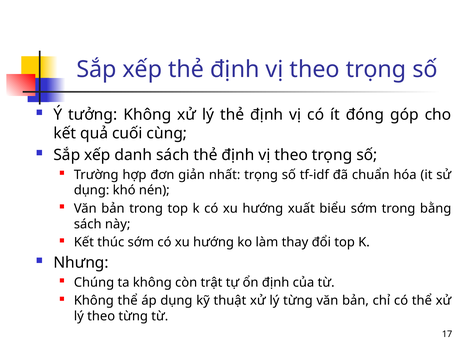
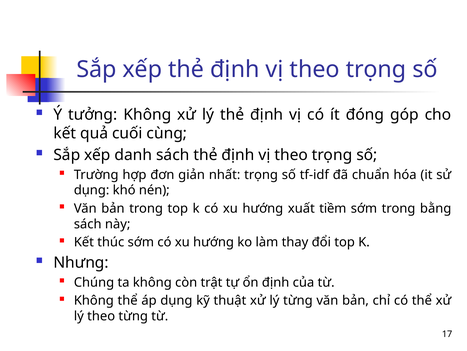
biểu: biểu -> tiềm (333, 208)
